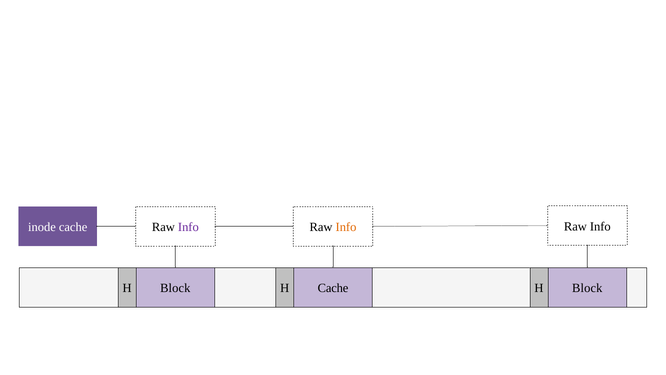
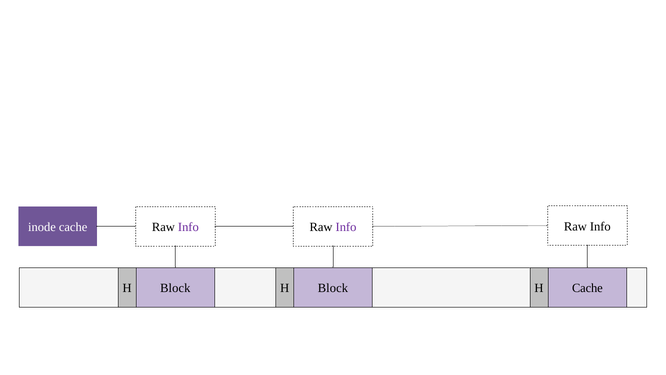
Info colour: orange -> purple (346, 227)
Cache: Cache -> Block (333, 288)
H Block: Block -> Cache (587, 288)
